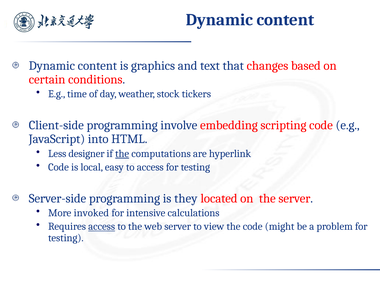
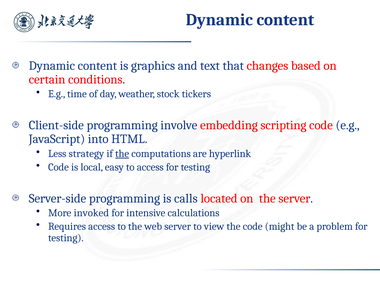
designer: designer -> strategy (86, 154)
they: they -> calls (186, 198)
access underline: present -> none (102, 227)
